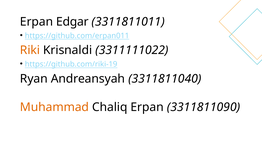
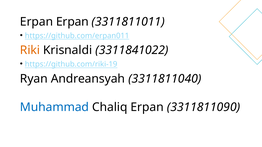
Erpan Edgar: Edgar -> Erpan (72, 22)
3311111022: 3311111022 -> 3311841022 (132, 50)
Muhammad colour: orange -> blue (54, 107)
